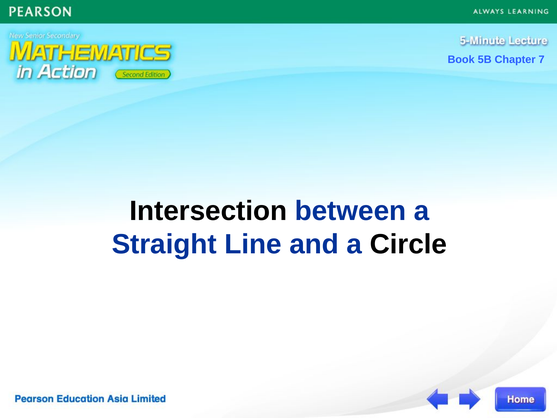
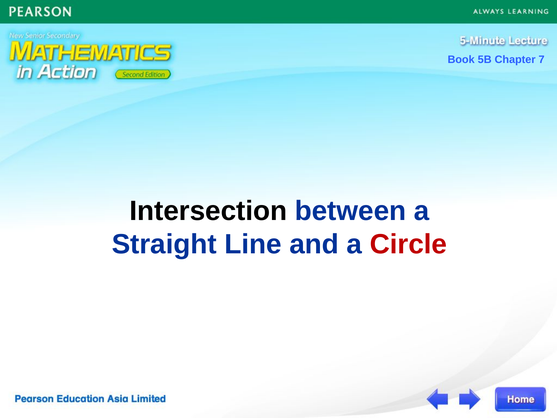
Circle colour: black -> red (408, 244)
